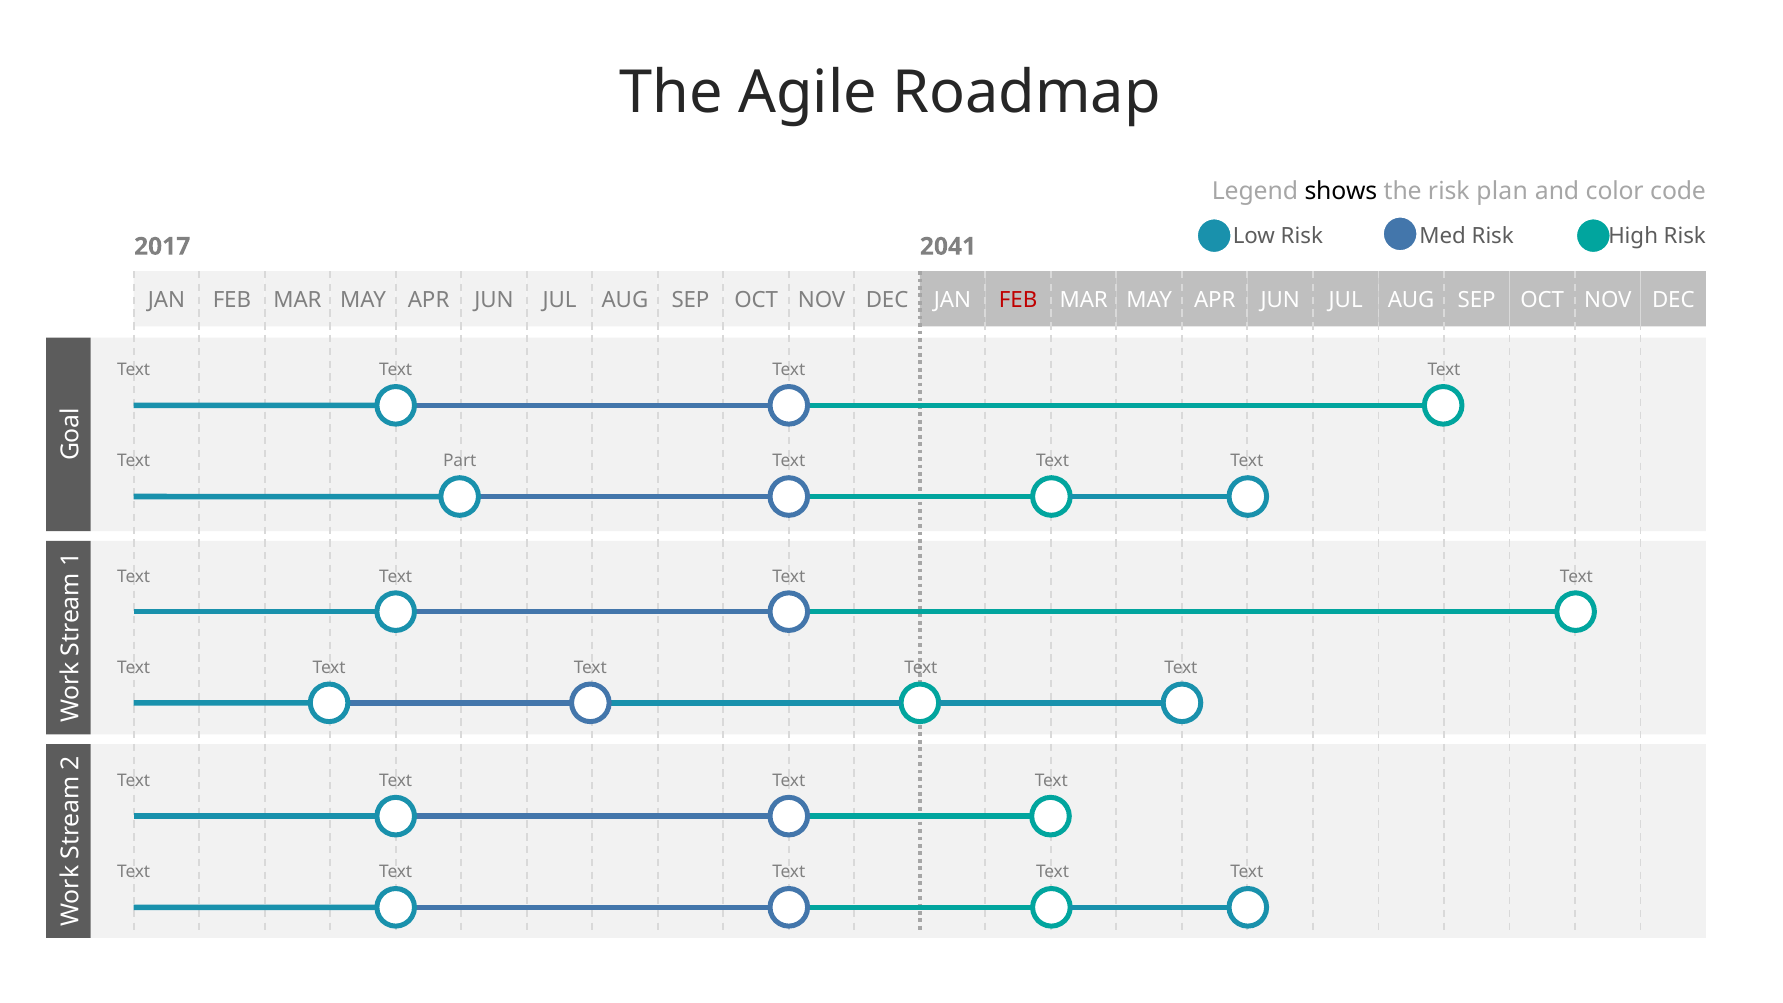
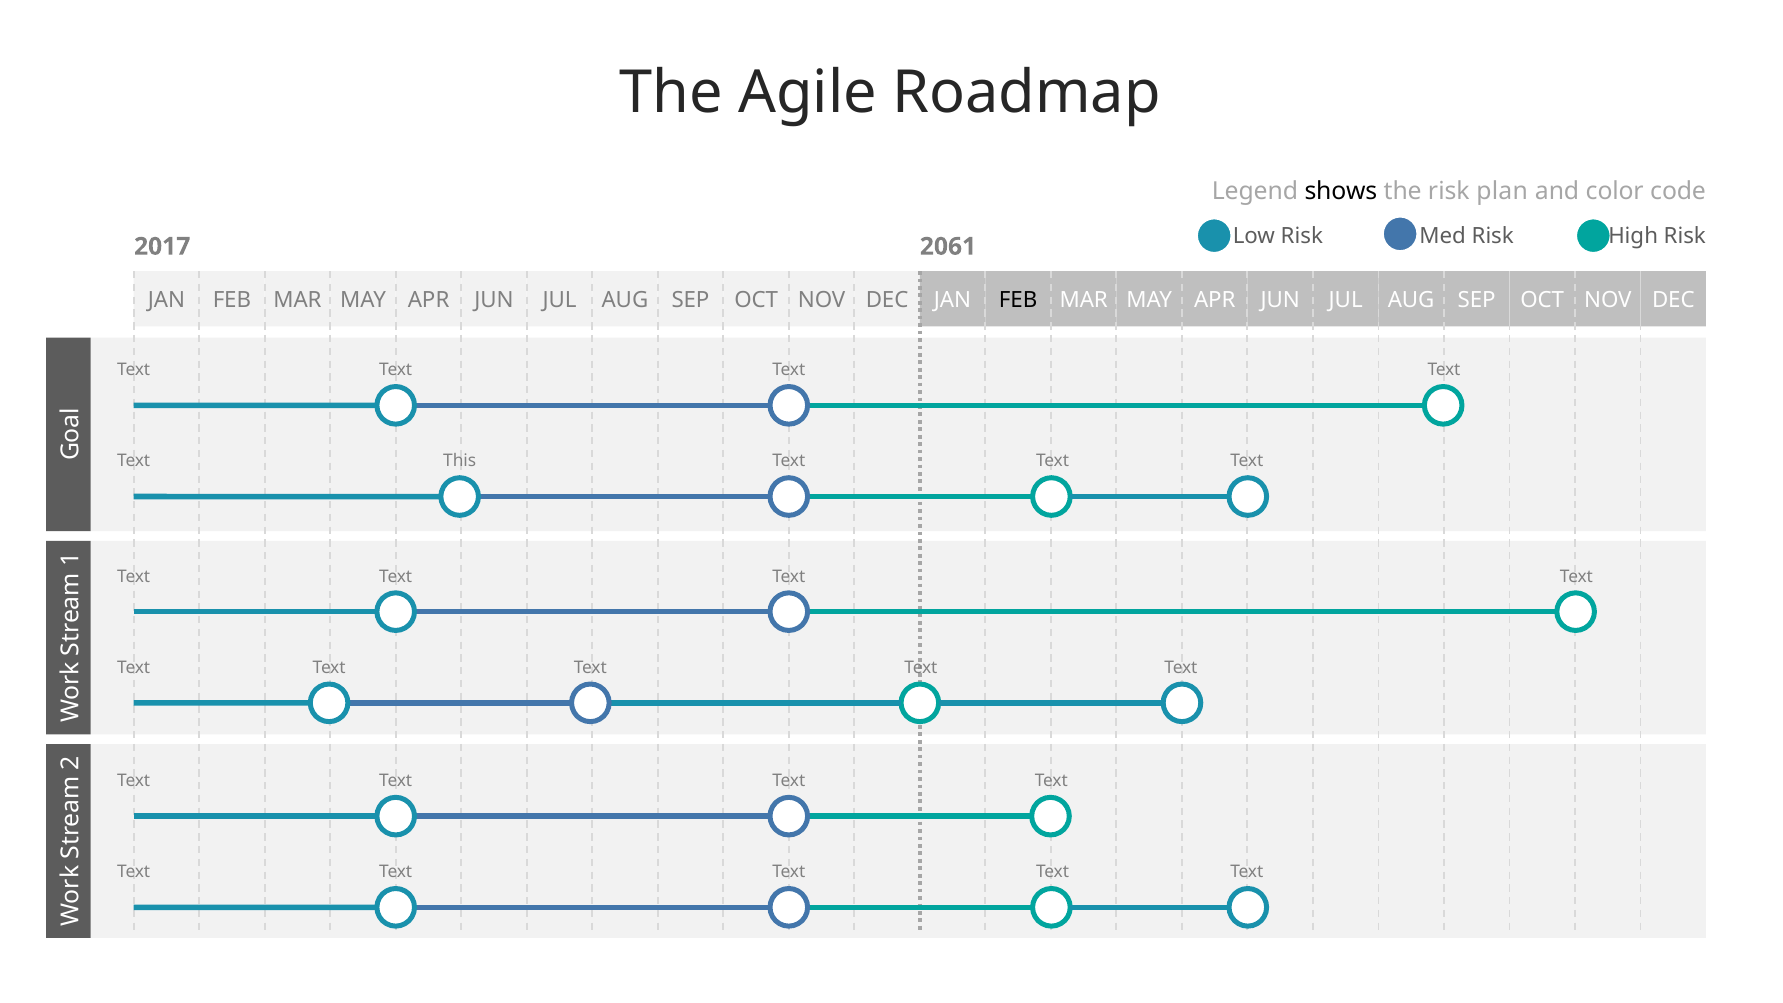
2041: 2041 -> 2061 (948, 246)
FEB colour: red -> black (1018, 300)
Part: Part -> This (460, 461)
